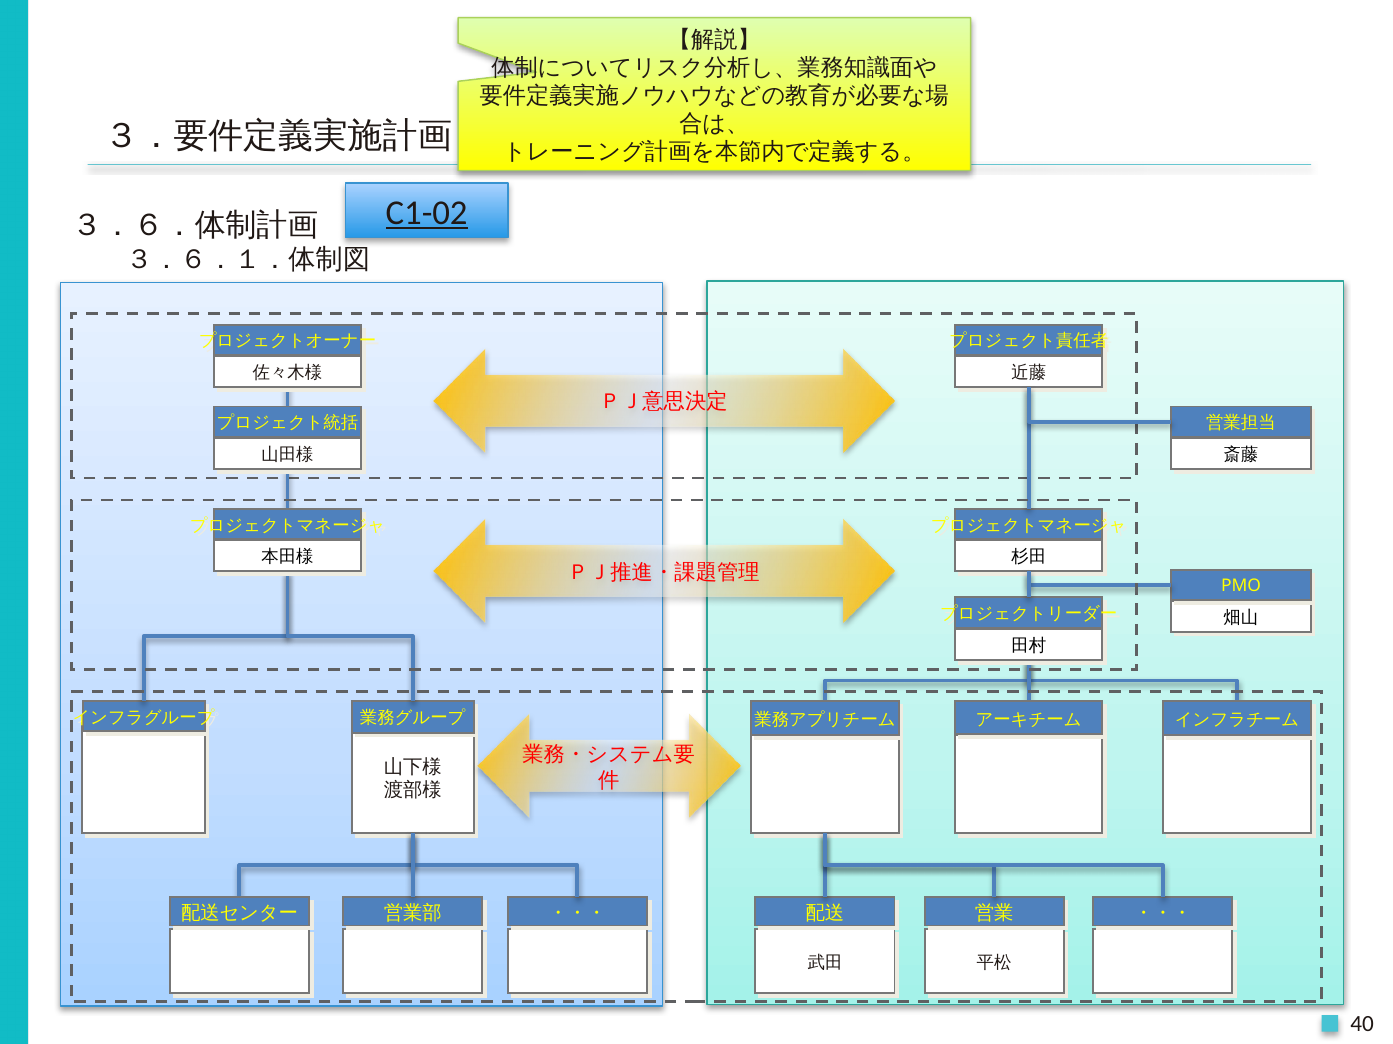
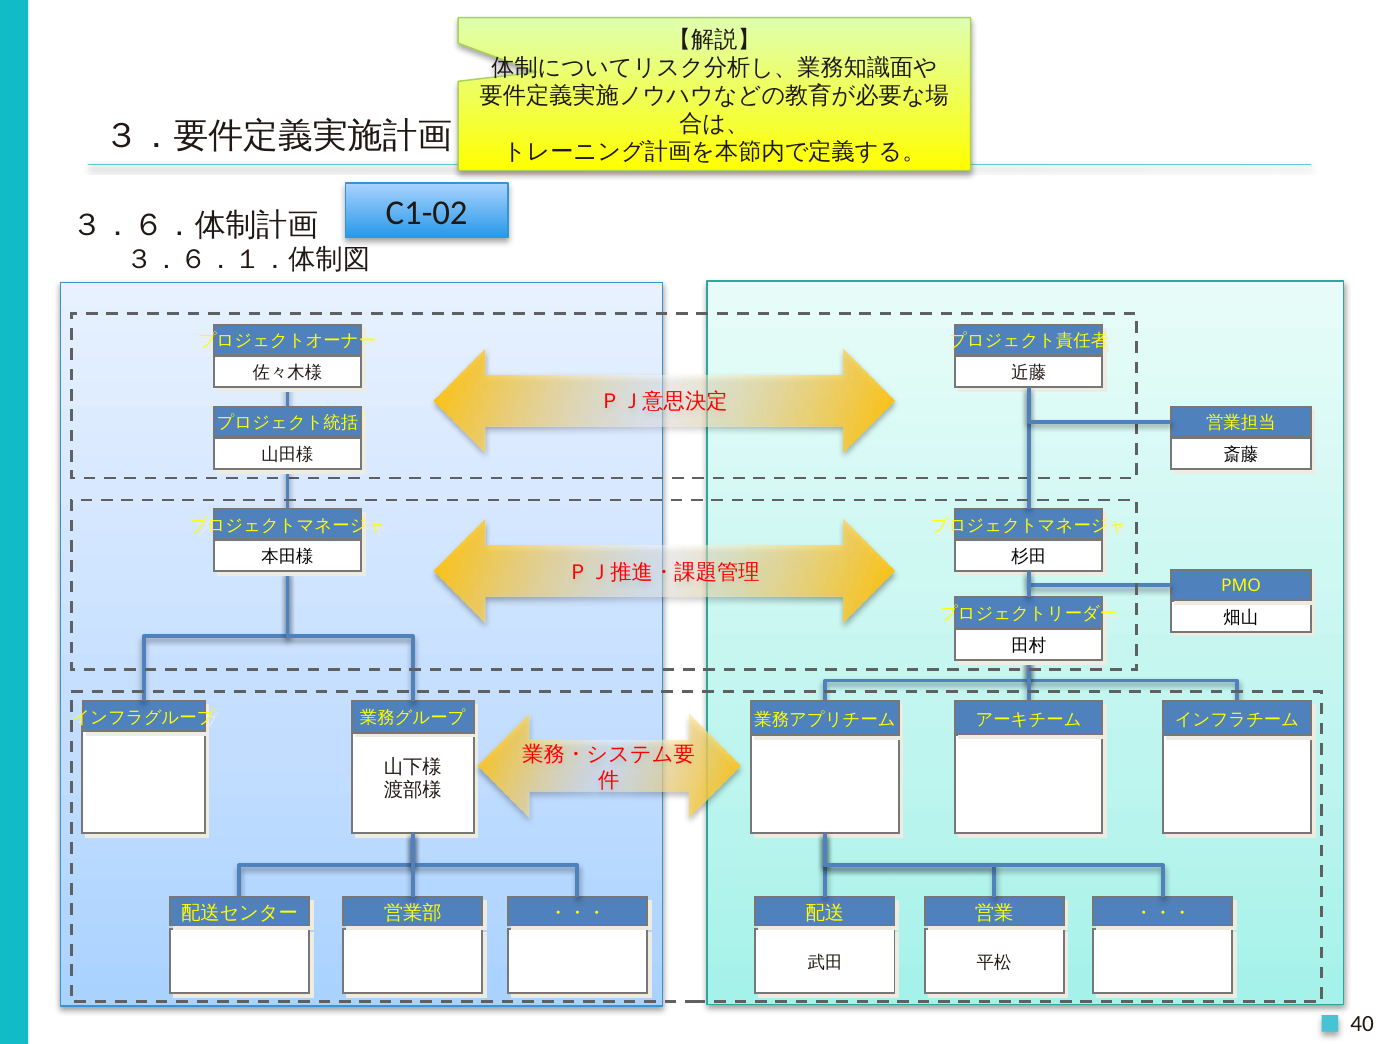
C1-02 underline: present -> none (427, 213)
